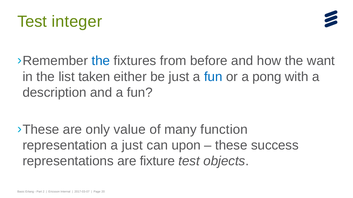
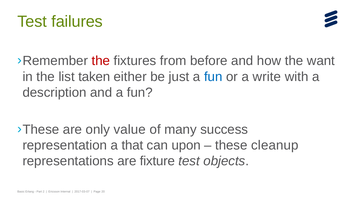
integer: integer -> failures (77, 22)
the colour: blue -> red (101, 61)
pong: pong -> write (267, 77)
function: function -> success (224, 130)
a just: just -> that (132, 146)
success: success -> cleanup (275, 146)
